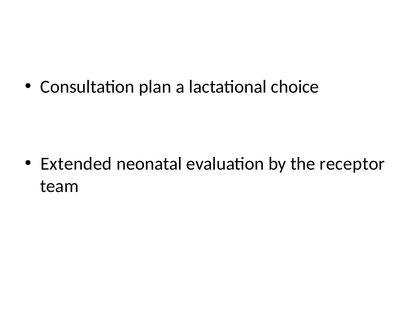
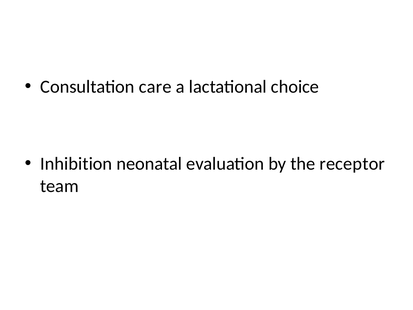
plan: plan -> care (155, 87)
Extended: Extended -> Inhibition (76, 164)
